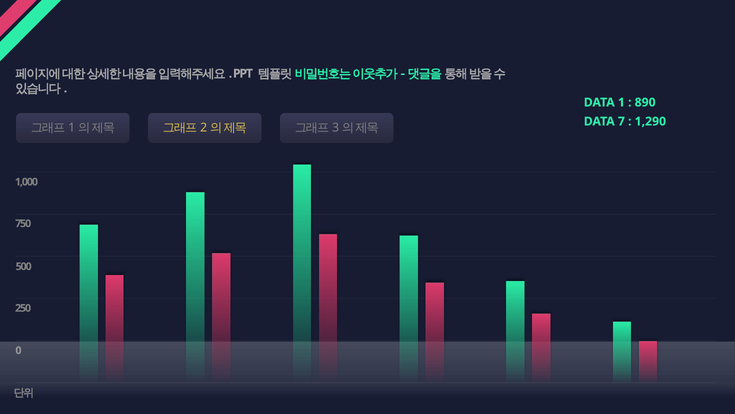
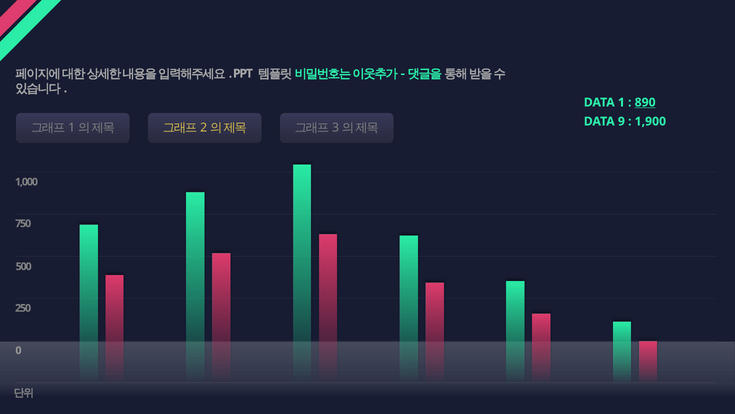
890 underline: none -> present (645, 102)
7: 7 -> 9 (621, 121)
1,290: 1,290 -> 1,900 (650, 121)
